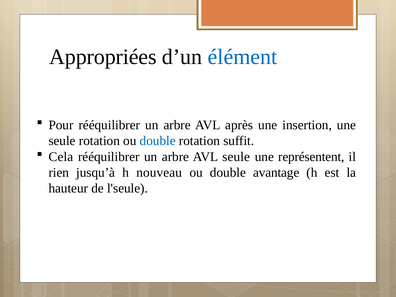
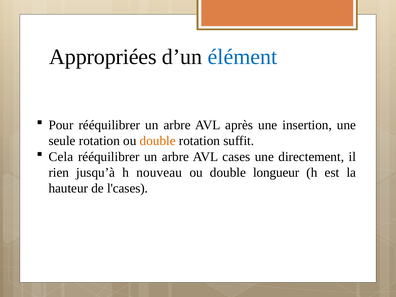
double colour: blue -> orange (158, 141)
AVL seule: seule -> cases (236, 157)
représentent: représentent -> directement (311, 157)
avantage: avantage -> longueur (276, 173)
l'seule: l'seule -> l'cases (128, 188)
